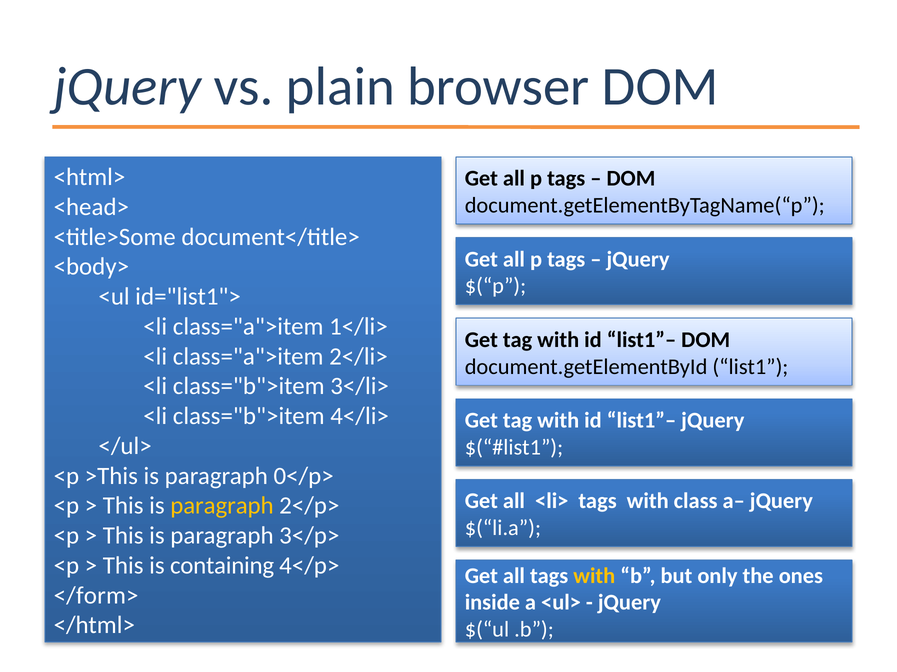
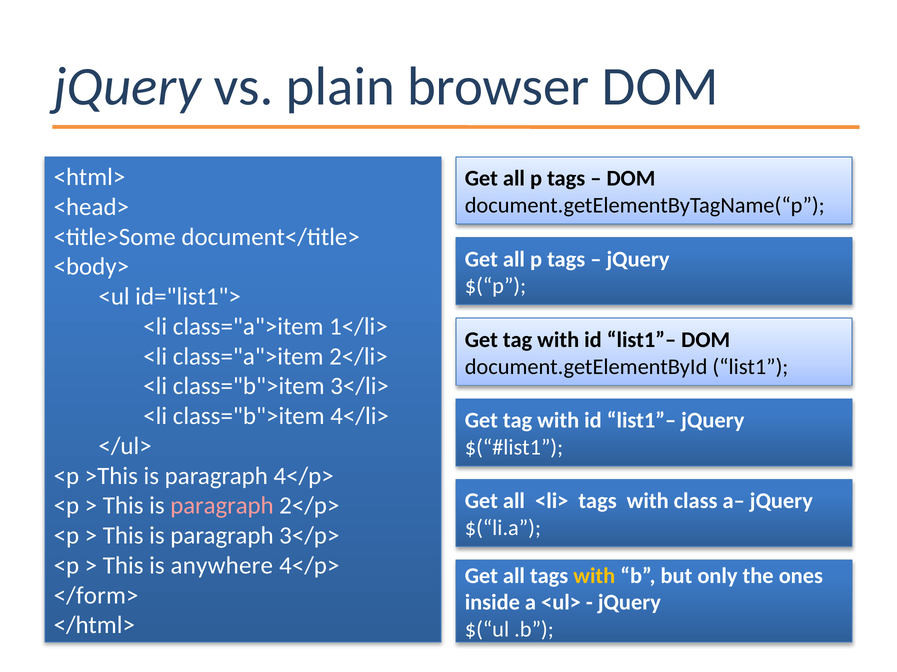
paragraph 0</p>: 0</p> -> 4</p> (304, 476)
paragraph colour: yellow -> pink (222, 506)
containing: containing -> anywhere (222, 566)
